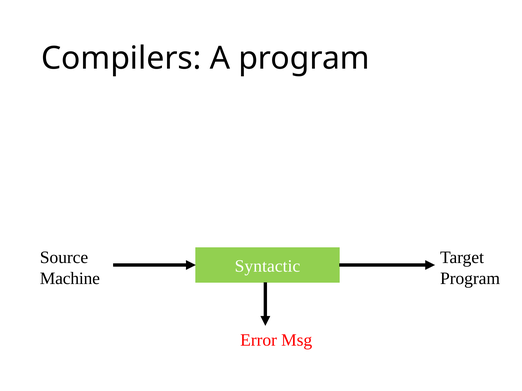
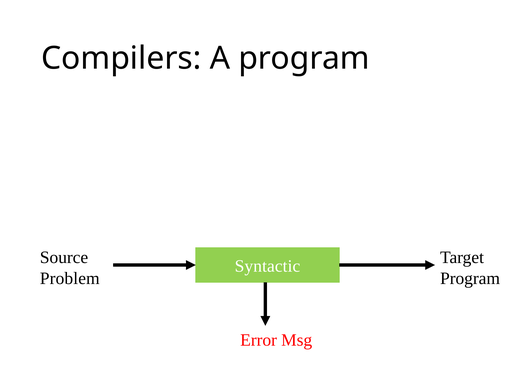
Machine: Machine -> Problem (70, 279)
